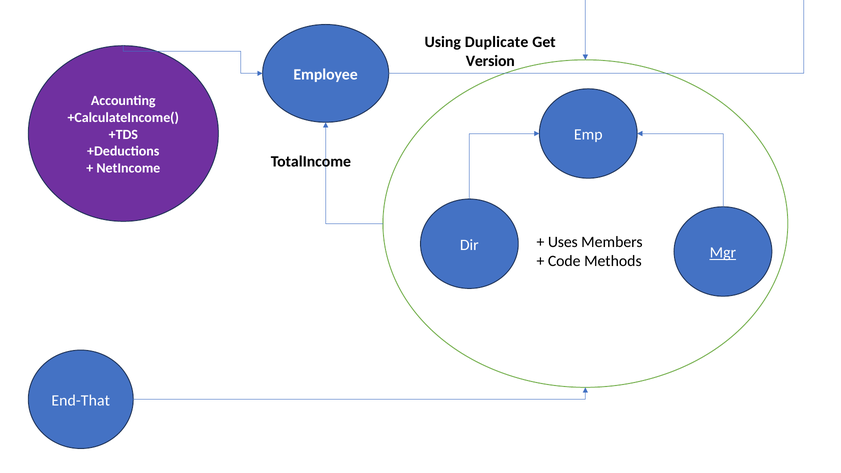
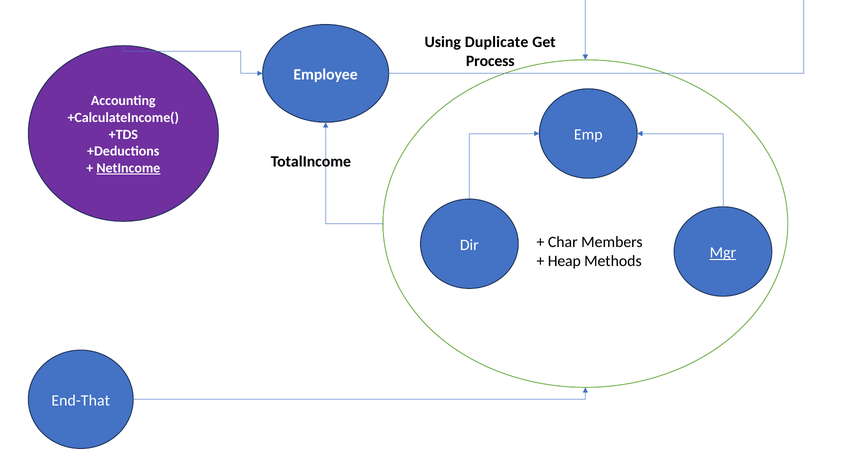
Version: Version -> Process (490, 61)
NetIncome underline: none -> present (128, 168)
Uses: Uses -> Char (563, 242)
Code: Code -> Heap (564, 261)
